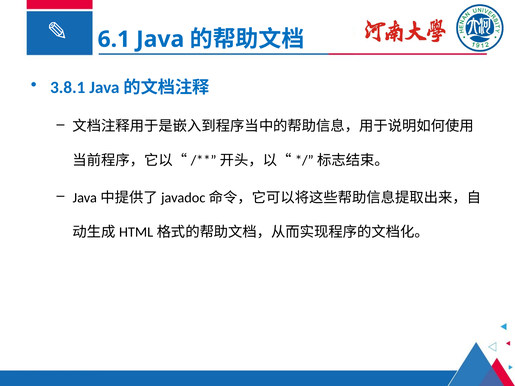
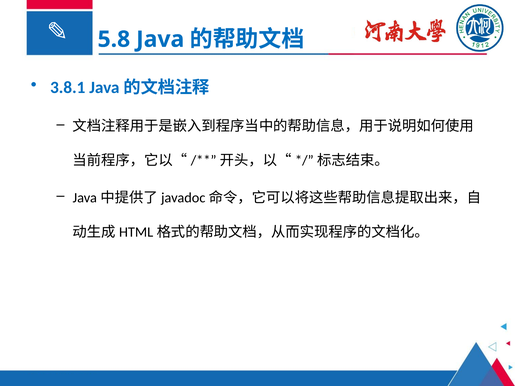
6.1: 6.1 -> 5.8 (114, 39)
